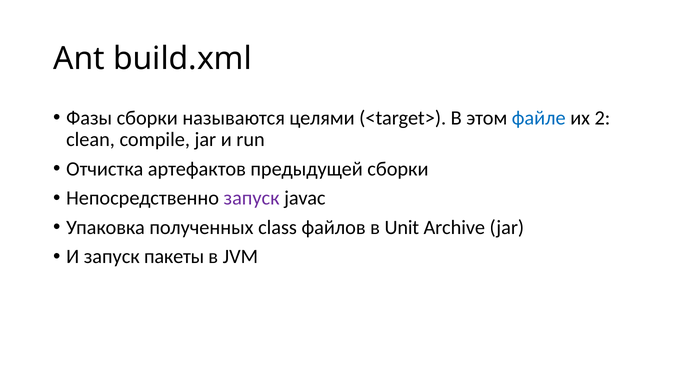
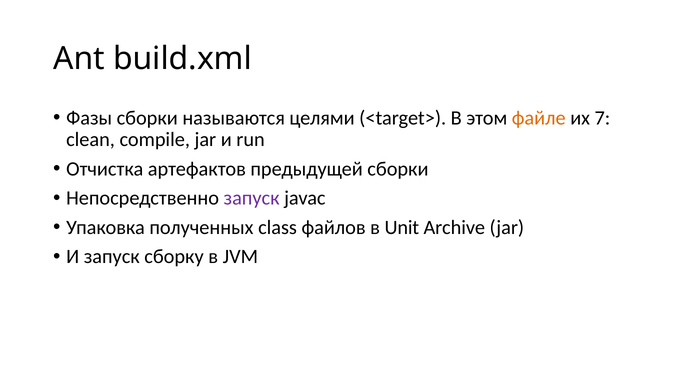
файле colour: blue -> orange (539, 118)
2: 2 -> 7 (602, 118)
пакеты: пакеты -> сборку (174, 257)
